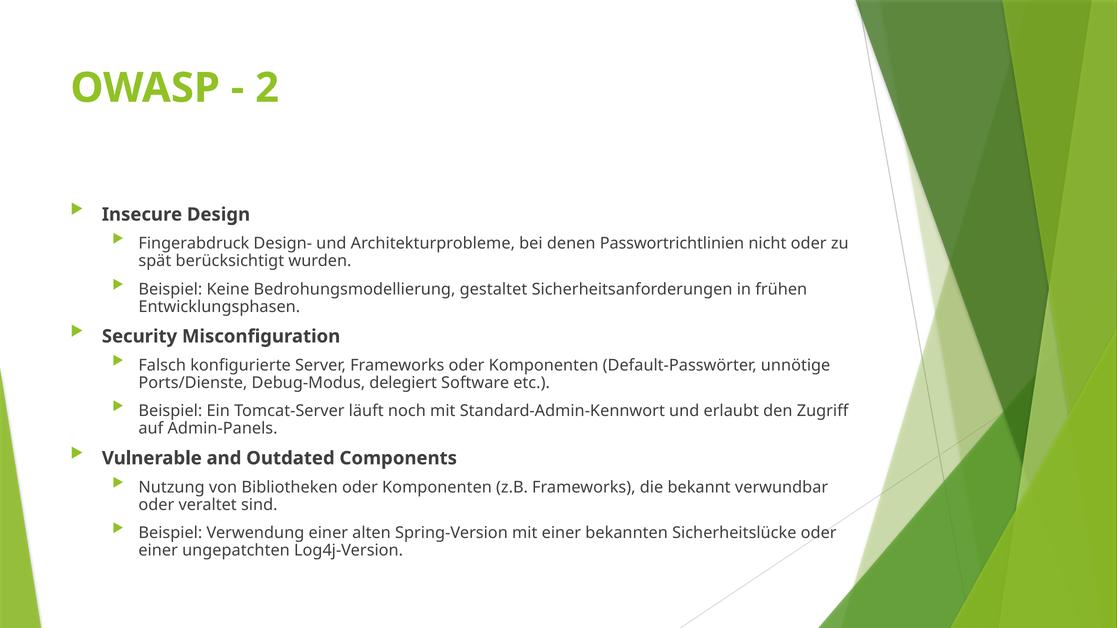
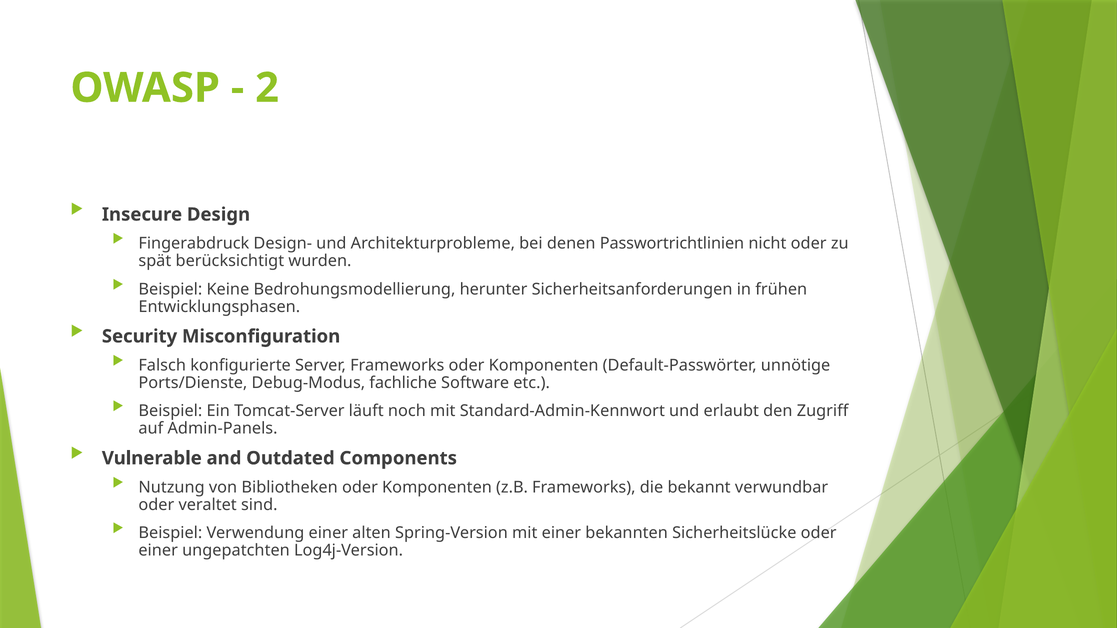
gestaltet: gestaltet -> herunter (494, 289)
delegiert: delegiert -> fachliche (403, 383)
